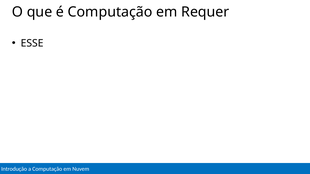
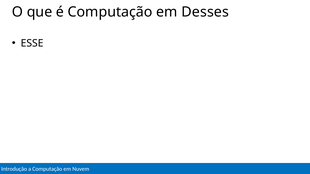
Requer: Requer -> Desses (205, 12)
